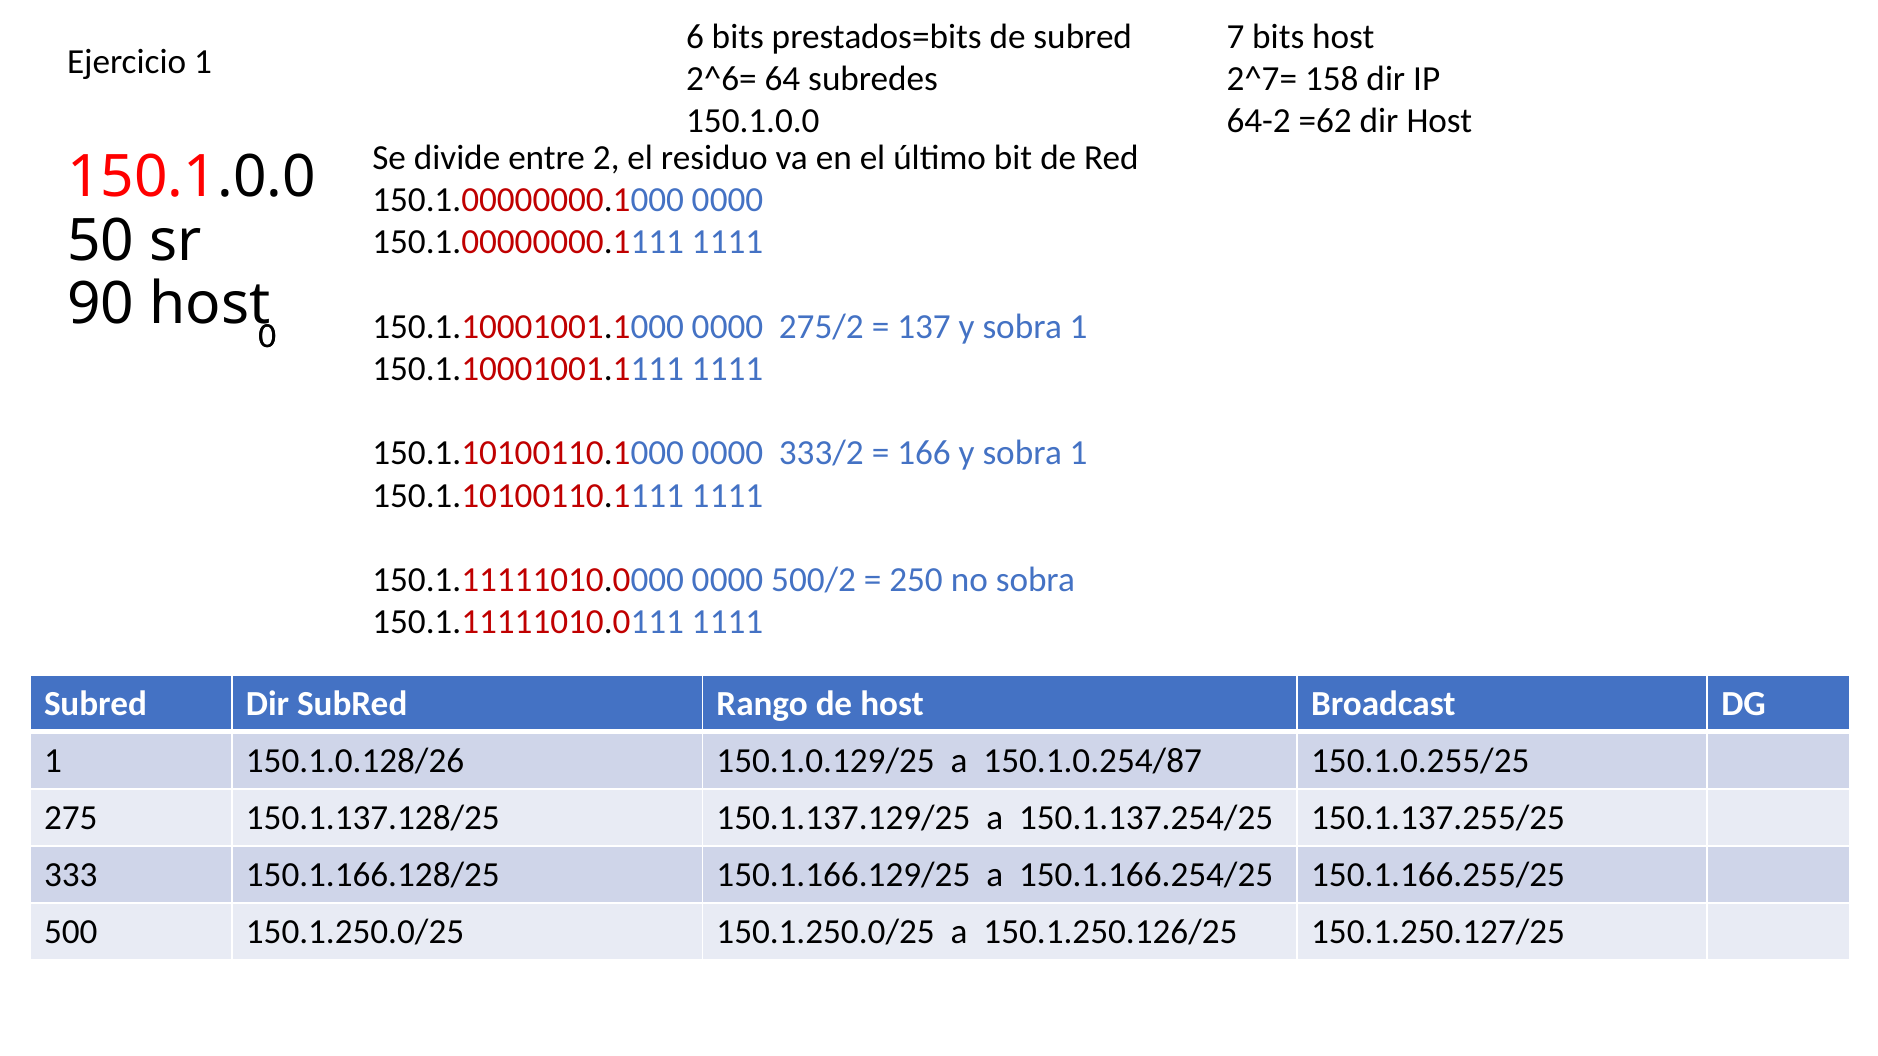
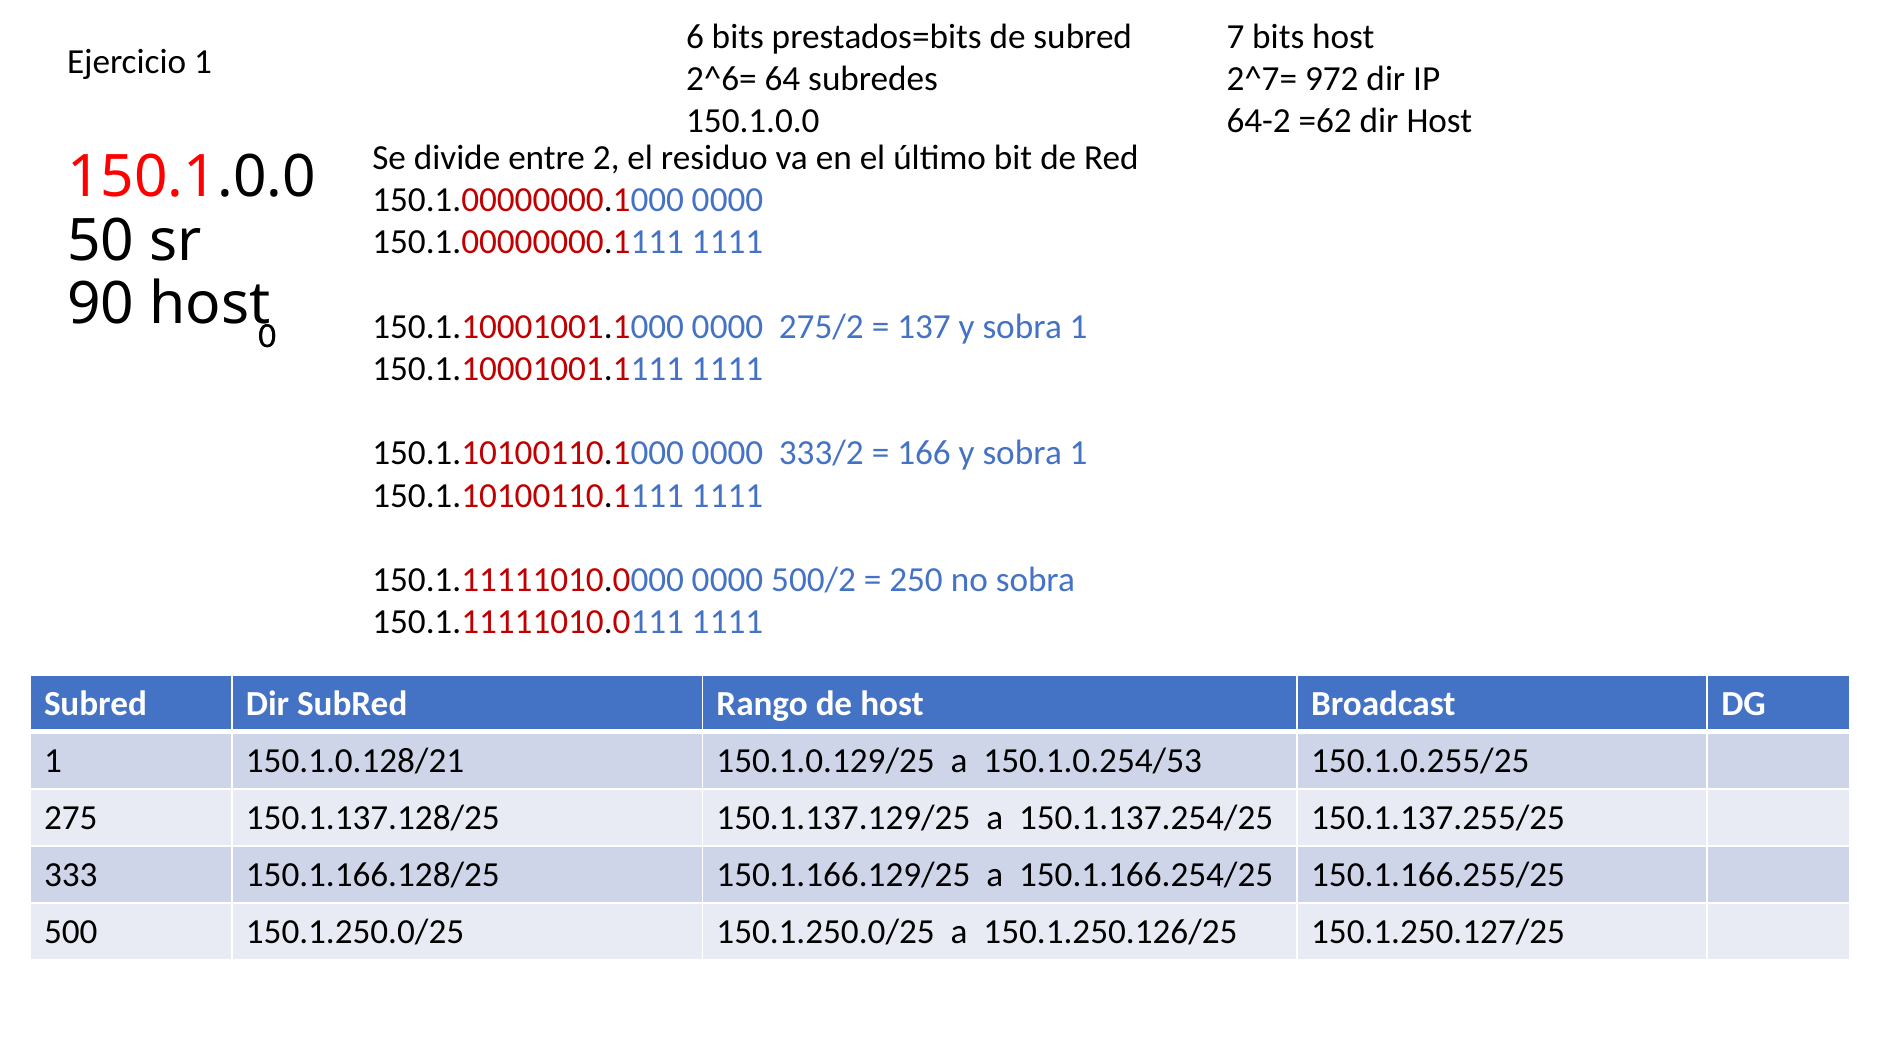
158: 158 -> 972 (1332, 79)
150.1.0.128/26: 150.1.0.128/26 -> 150.1.0.128/21 (355, 761)
150.1.0.254/87: 150.1.0.254/87 -> 150.1.0.254/53 (1093, 761)
